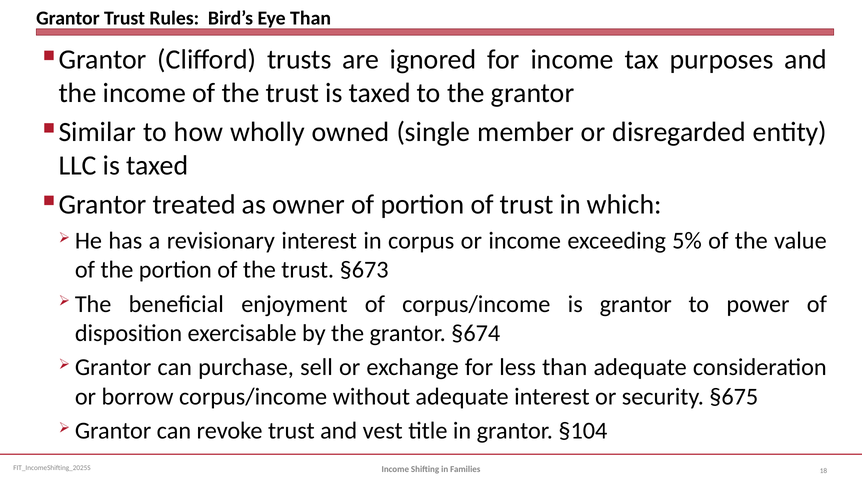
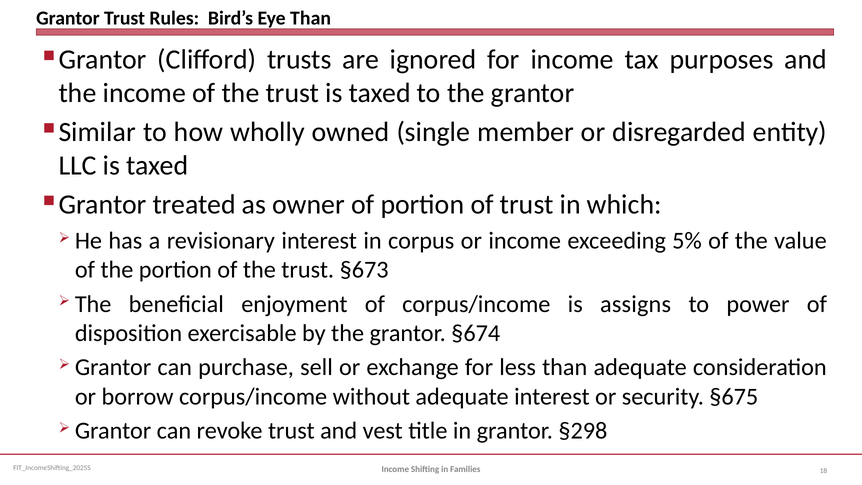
is grantor: grantor -> assigns (636, 304)
§104: §104 -> §298 (583, 431)
